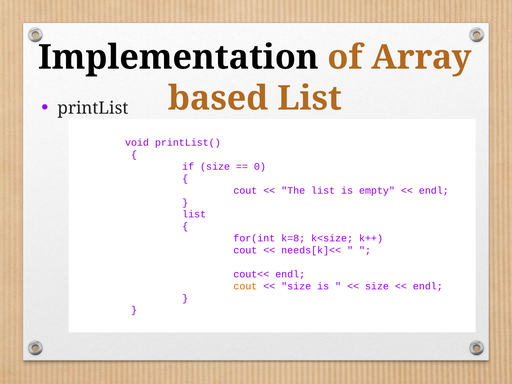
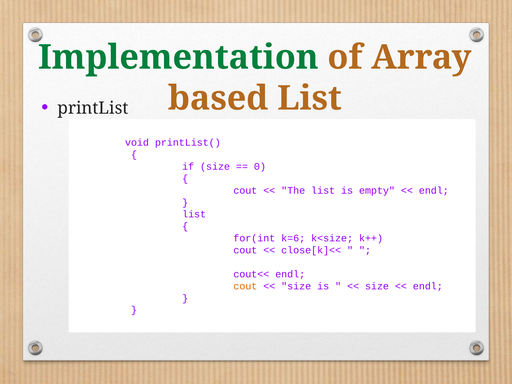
Implementation colour: black -> green (178, 57)
k=8: k=8 -> k=6 (293, 238)
needs[k]<<: needs[k]<< -> close[k]<< (311, 250)
